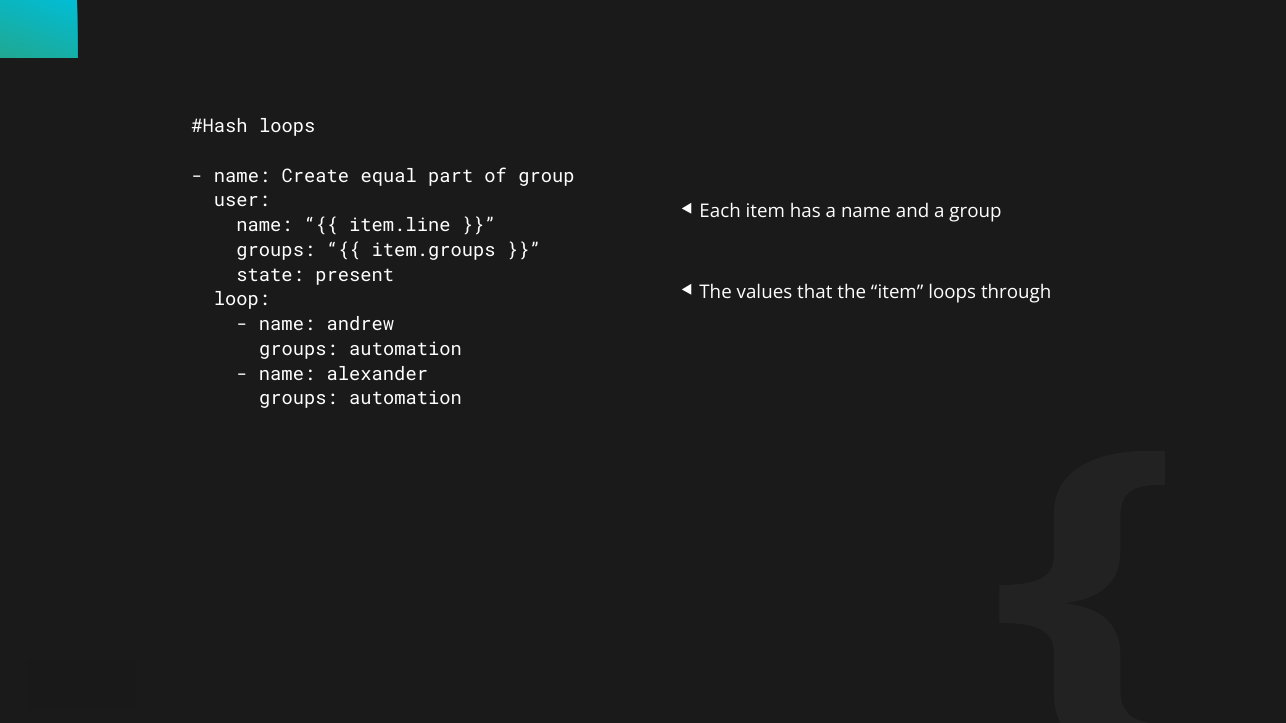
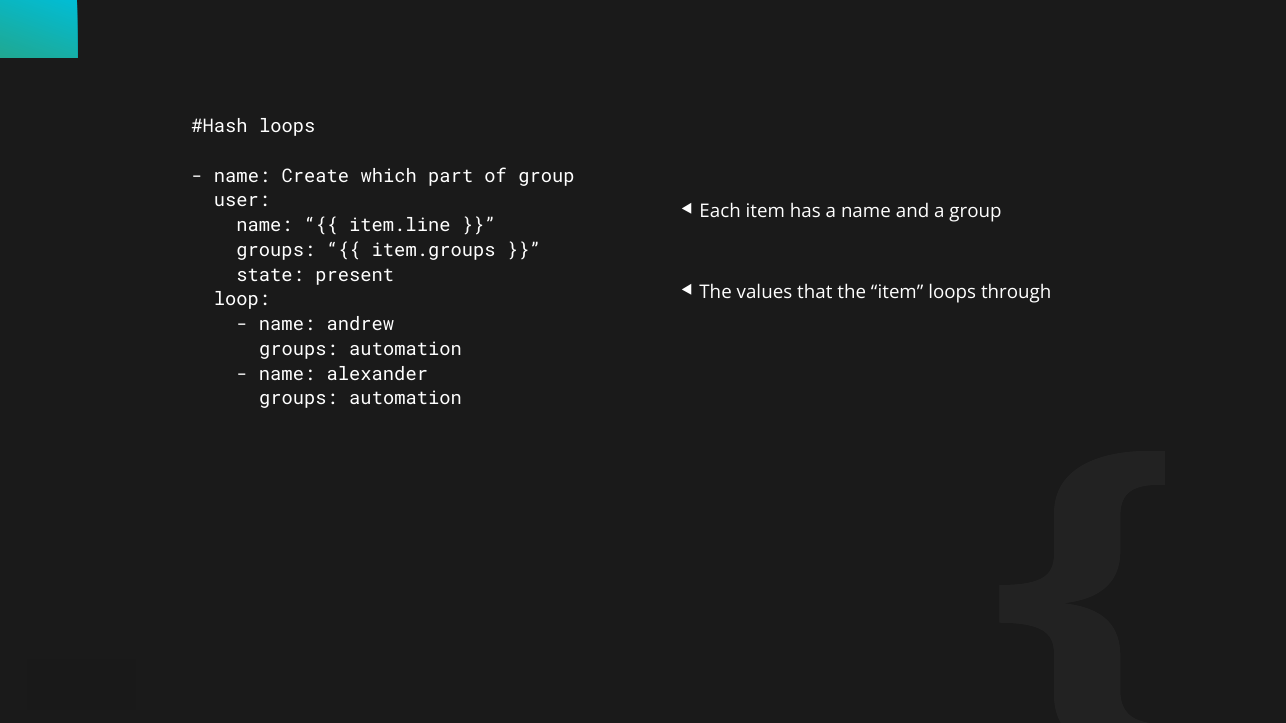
equal: equal -> which (389, 176)
